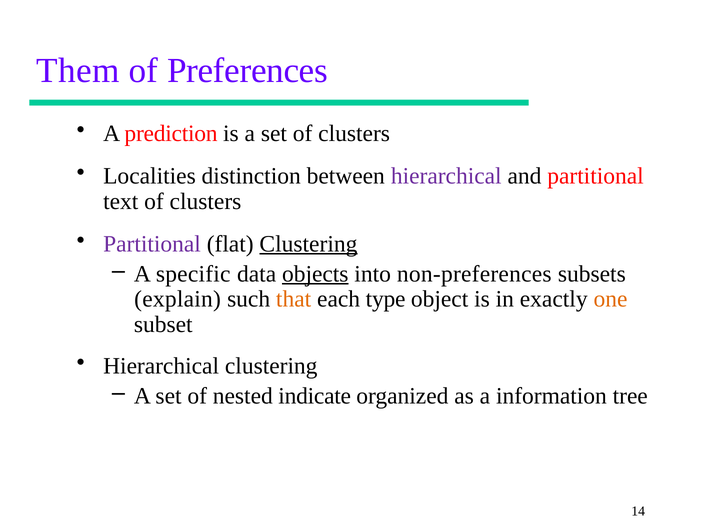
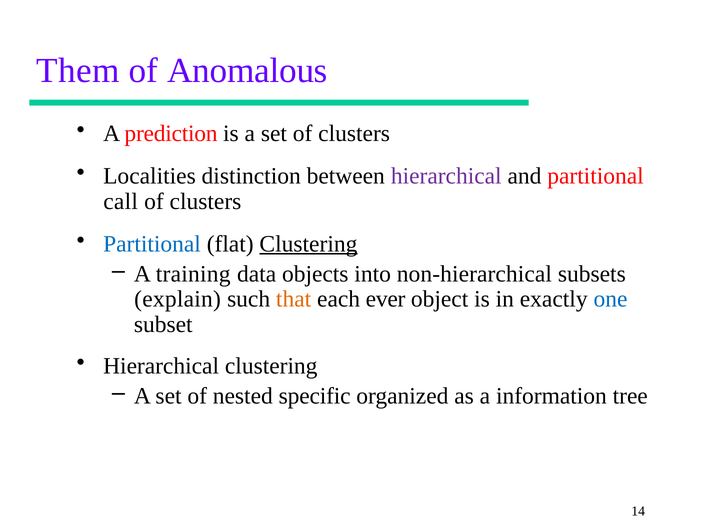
Preferences: Preferences -> Anomalous (247, 71)
text: text -> call (121, 202)
Partitional colour: purple -> blue (152, 244)
specific: specific -> training (193, 274)
objects underline: present -> none (315, 274)
non-preferences: non-preferences -> non-hierarchical (474, 274)
type: type -> ever (386, 300)
one colour: orange -> blue (610, 300)
indicate: indicate -> specific (315, 396)
